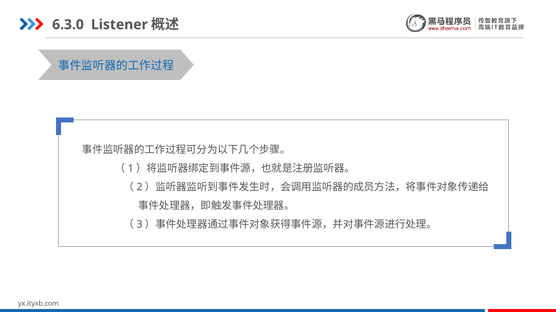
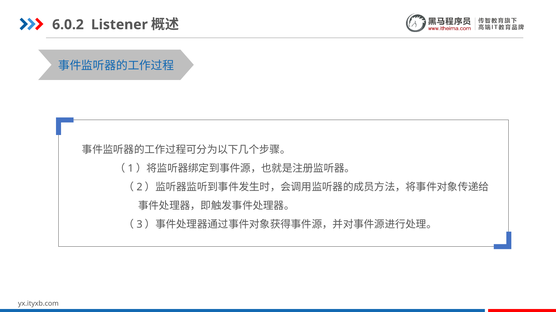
6.3.0: 6.3.0 -> 6.0.2 (68, 25)
